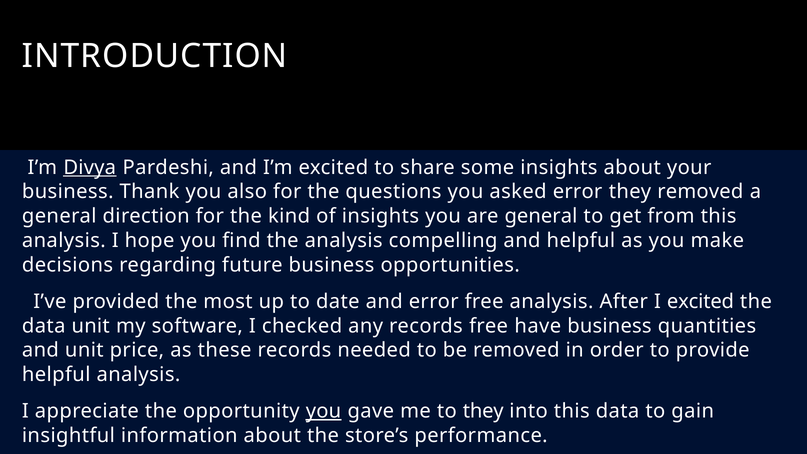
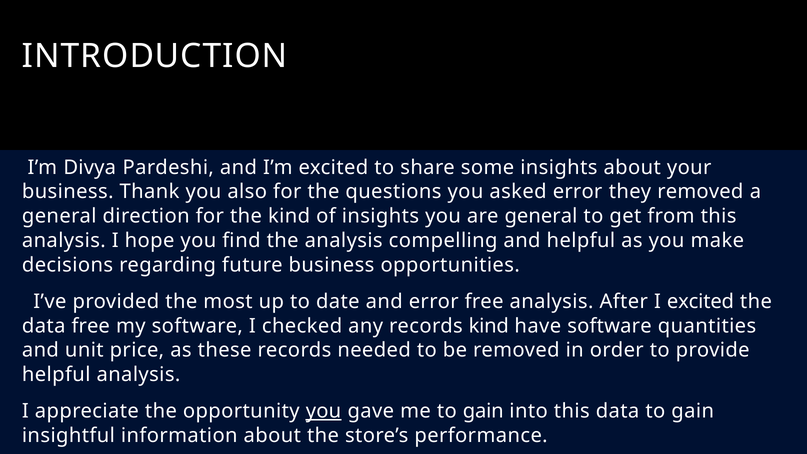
Divya underline: present -> none (90, 167)
data unit: unit -> free (91, 326)
records free: free -> kind (489, 326)
have business: business -> software (609, 326)
me to they: they -> gain (483, 411)
